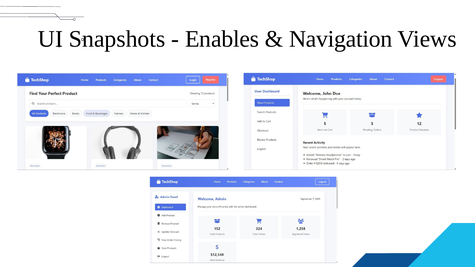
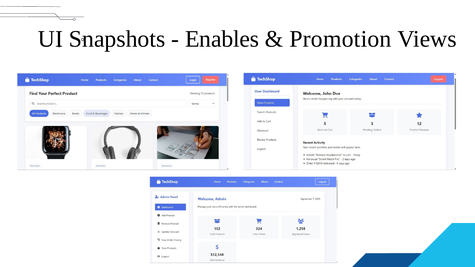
Navigation: Navigation -> Promotion (340, 39)
